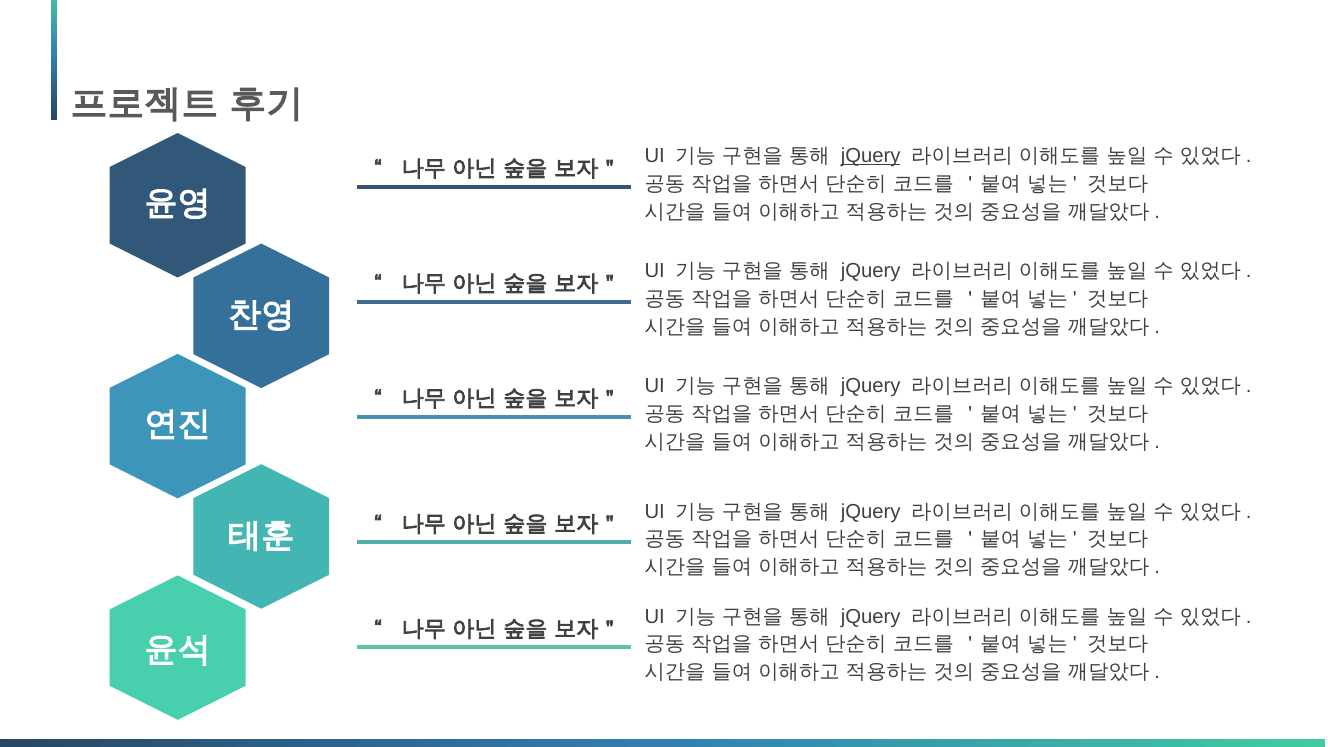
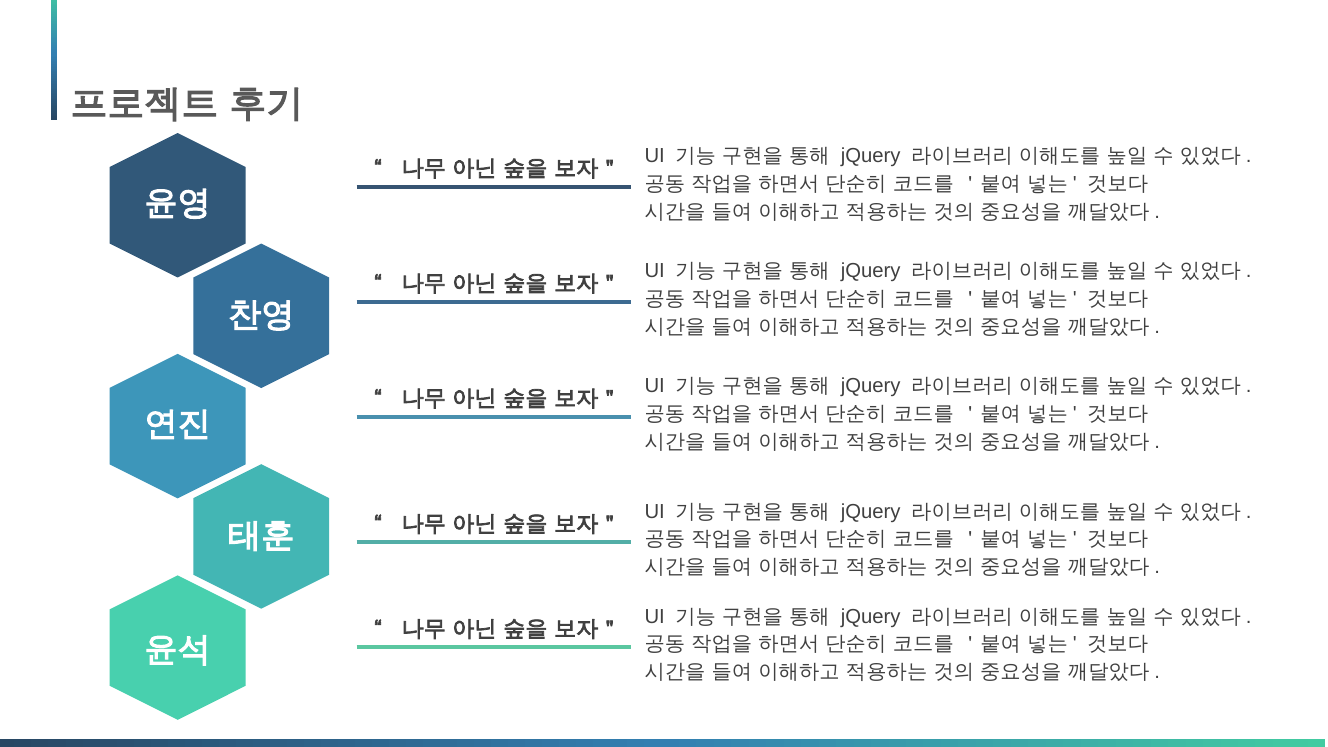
jQuery underline: present -> none (871, 156)
